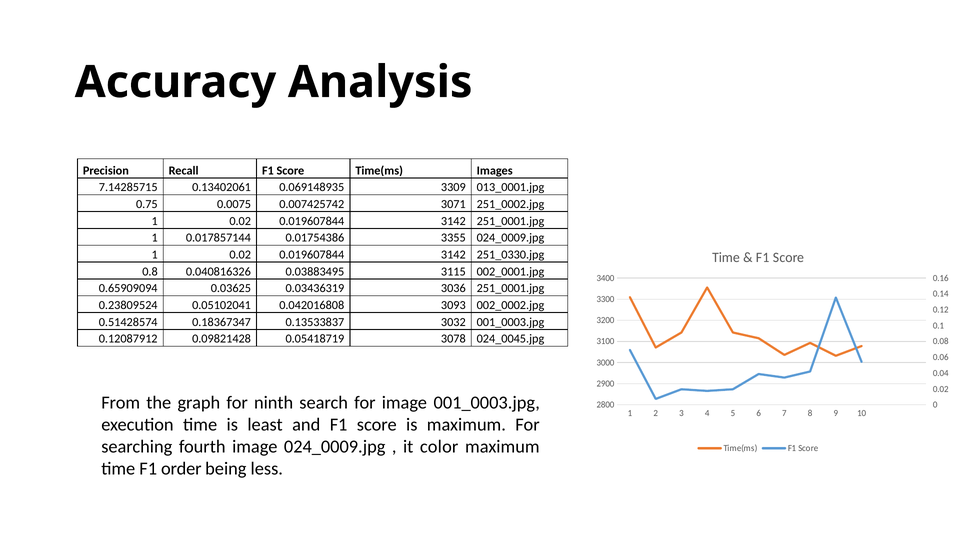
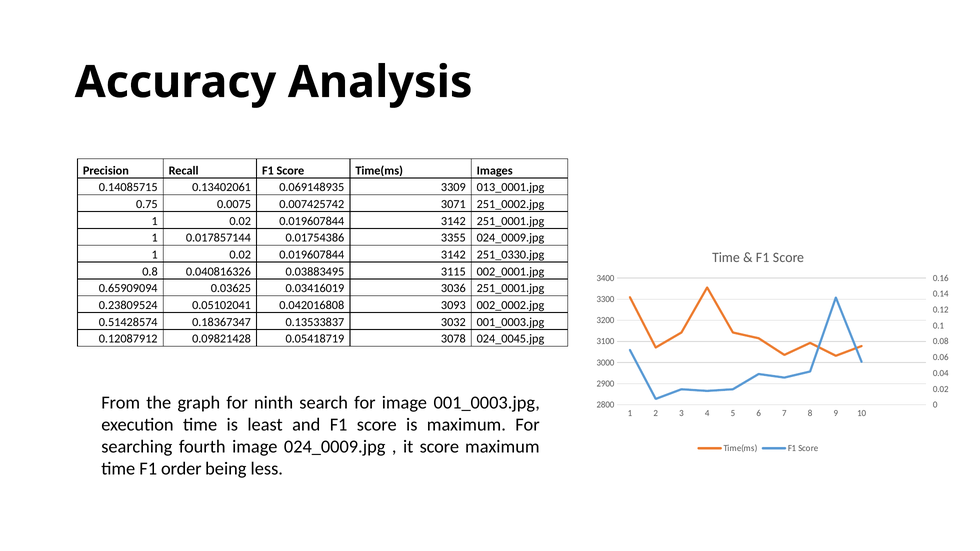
7.14285715: 7.14285715 -> 0.14085715 (128, 188)
0.03436319: 0.03436319 -> 0.03416019 (315, 289)
it color: color -> score (439, 447)
